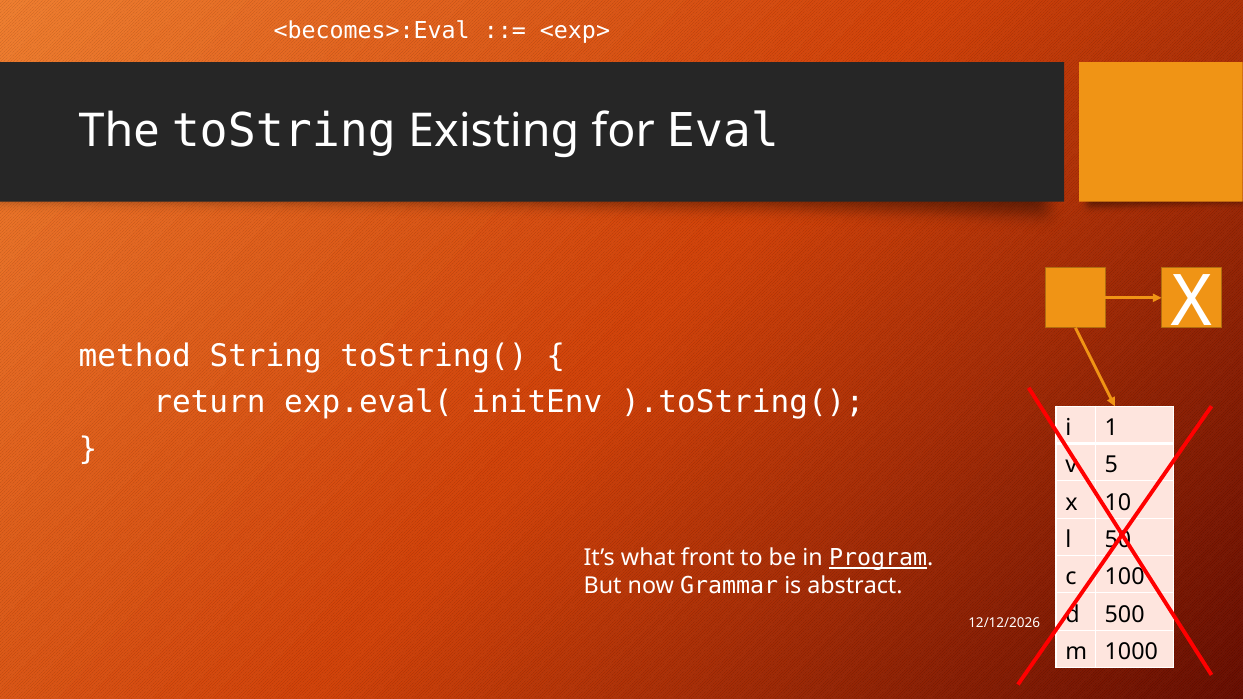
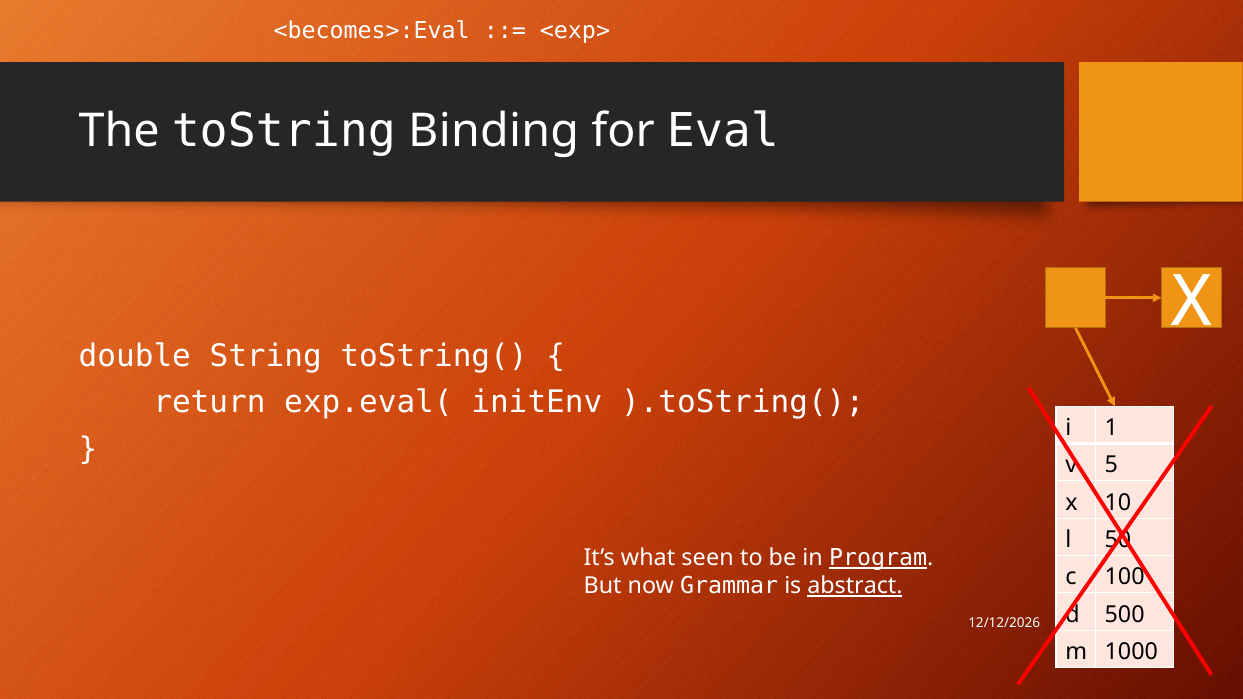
Existing: Existing -> Binding (494, 132)
method: method -> double (135, 356)
front: front -> seen (708, 558)
abstract underline: none -> present (855, 586)
